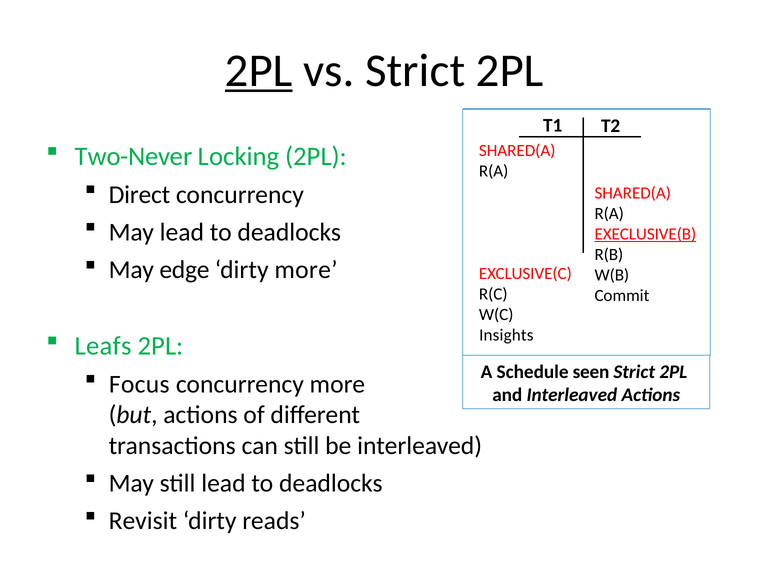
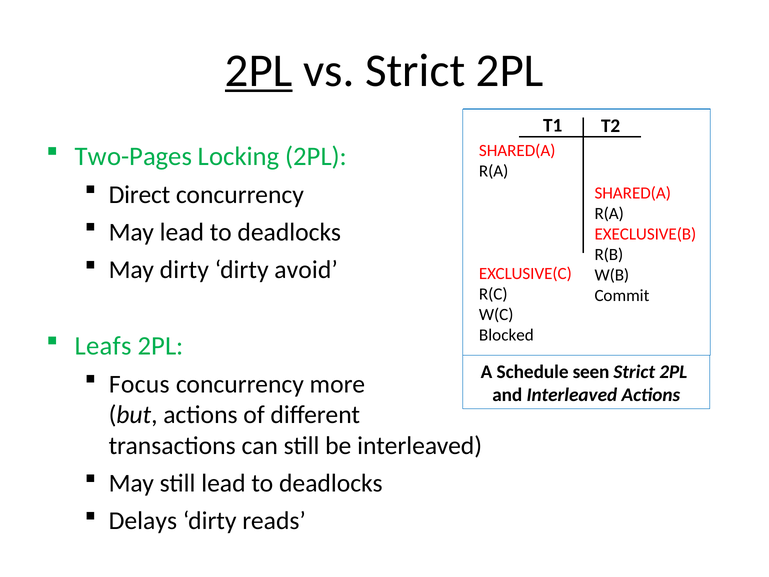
Two-Never: Two-Never -> Two-Pages (134, 156)
EXECLUSIVE(B underline: present -> none (645, 234)
May edge: edge -> dirty (184, 270)
dirty more: more -> avoid (306, 270)
Insights: Insights -> Blocked (506, 335)
Revisit: Revisit -> Delays (143, 521)
